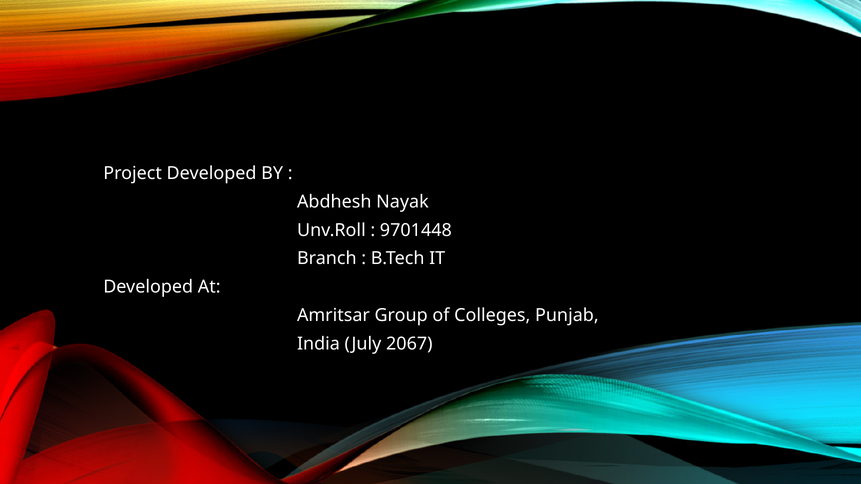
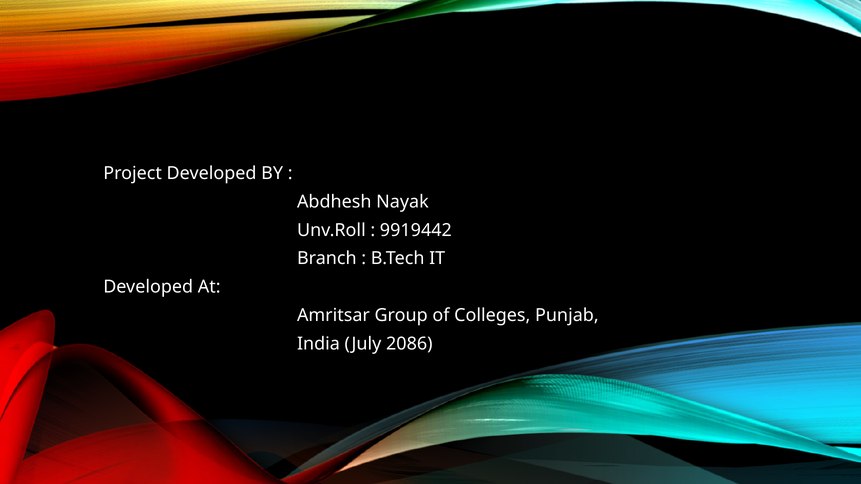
9701448: 9701448 -> 9919442 (416, 230)
2067: 2067 -> 2086 (409, 344)
